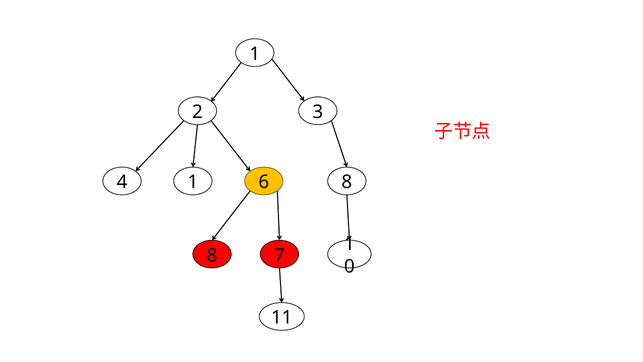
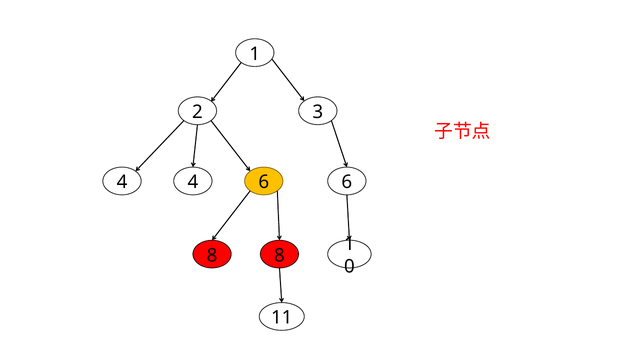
4 1: 1 -> 4 (193, 182)
6 8: 8 -> 6 (347, 182)
8 7: 7 -> 8 (279, 255)
